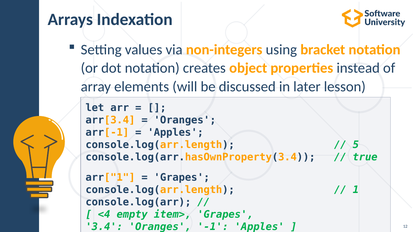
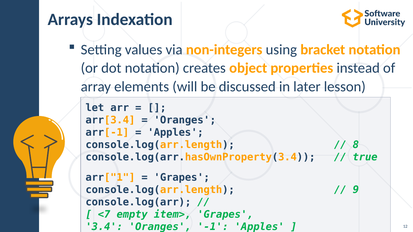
5: 5 -> 8 (356, 145)
1: 1 -> 9 (356, 190)
<4: <4 -> <7 (104, 215)
